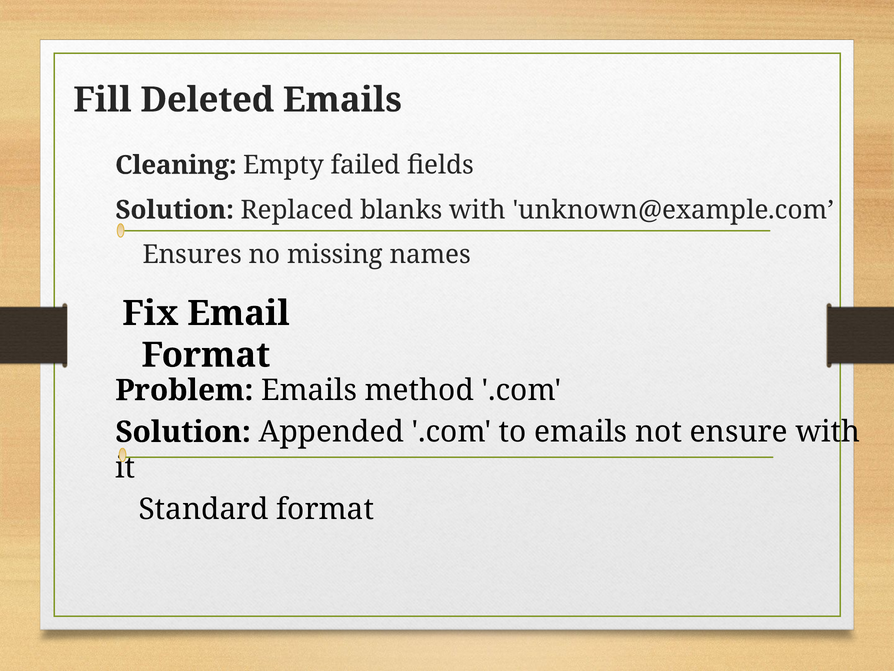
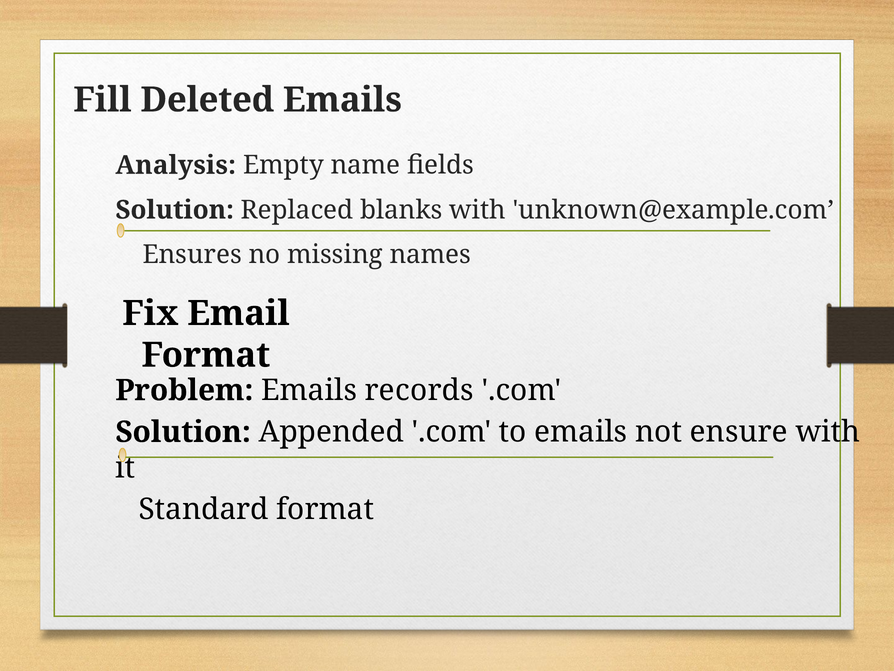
Cleaning: Cleaning -> Analysis (176, 165)
failed: failed -> name (365, 165)
method: method -> records (419, 390)
